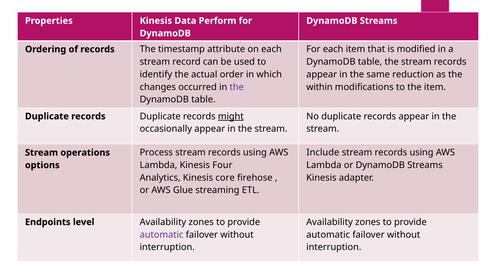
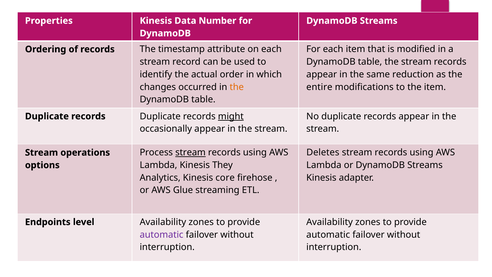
Perform: Perform -> Number (218, 21)
the colour: purple -> orange (237, 87)
within: within -> entire (319, 87)
stream underline: none -> present (190, 152)
Include: Include -> Deletes (323, 152)
Four: Four -> They (223, 165)
